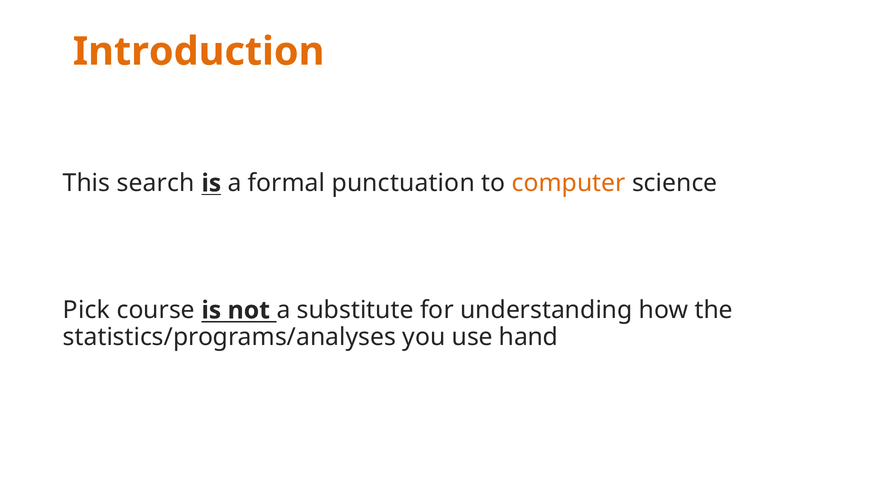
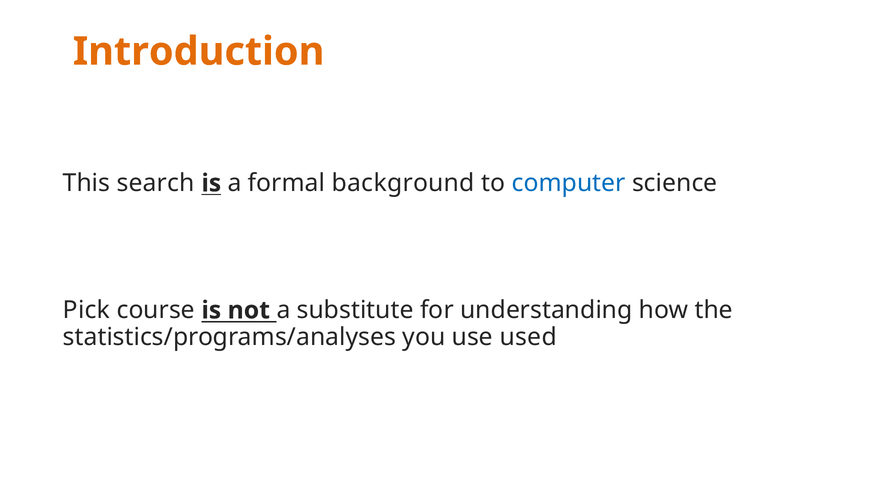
punctuation: punctuation -> background (403, 183)
computer colour: orange -> blue (569, 183)
hand: hand -> used (528, 337)
